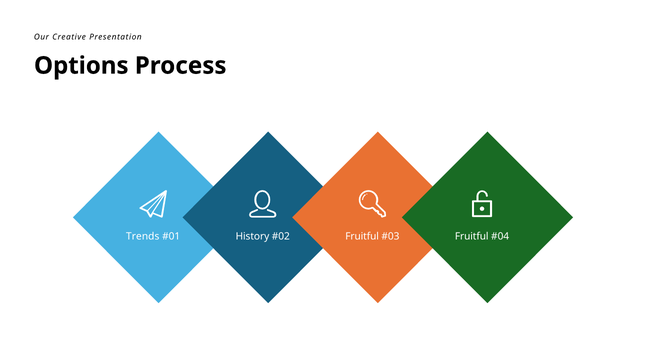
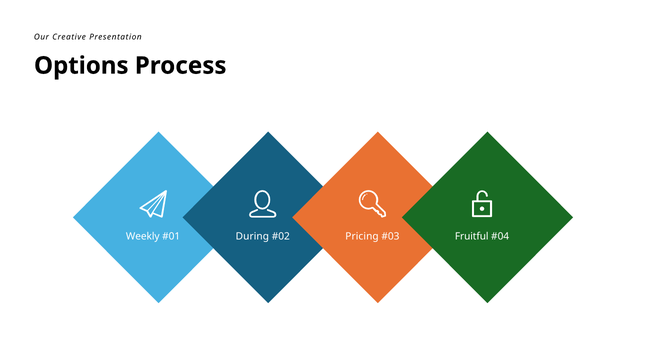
Trends: Trends -> Weekly (143, 236)
History: History -> During (252, 236)
Fruitful: Fruitful -> Pricing (362, 236)
